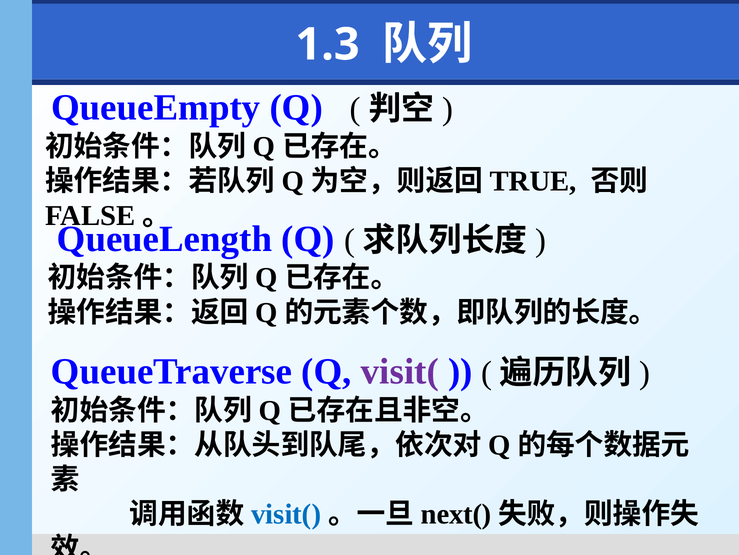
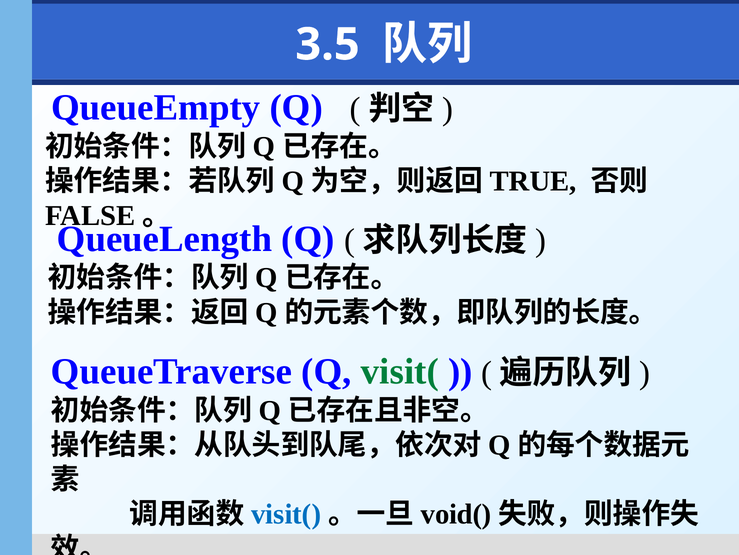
1.3: 1.3 -> 3.5 (328, 45)
visit( colour: purple -> green (400, 371)
next(: next( -> void( (456, 514)
